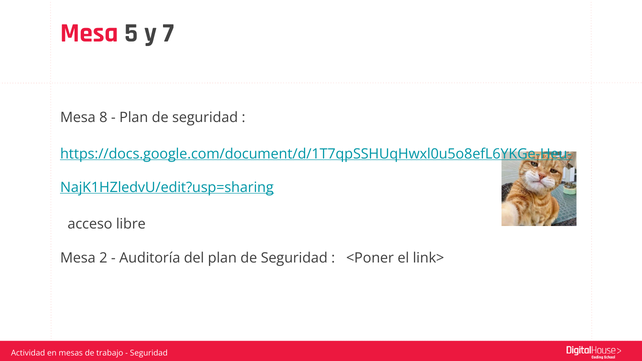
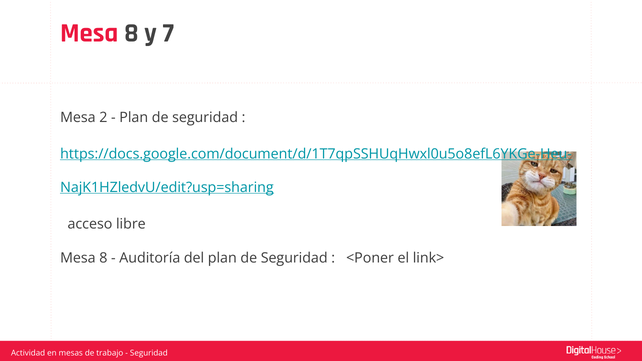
5: 5 -> 8 (131, 33)
8: 8 -> 2 (103, 118)
2: 2 -> 8 (103, 258)
